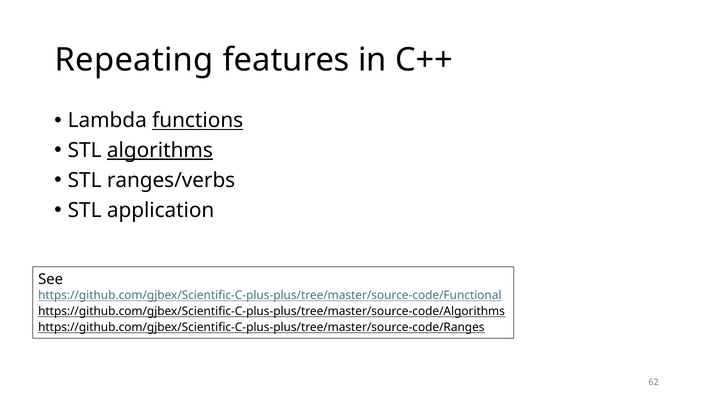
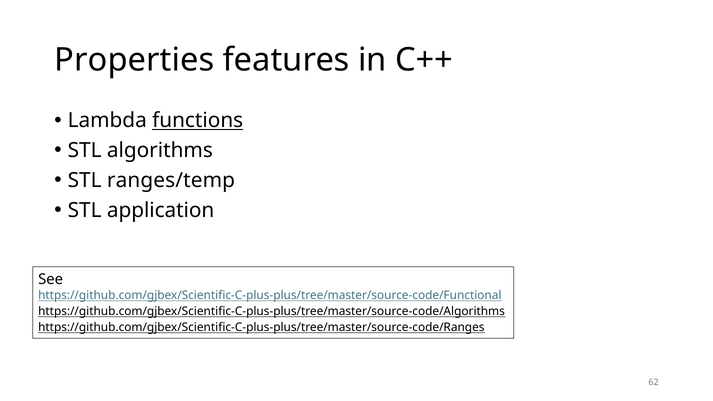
Repeating: Repeating -> Properties (134, 60)
algorithms underline: present -> none (160, 150)
ranges/verbs: ranges/verbs -> ranges/temp (171, 180)
